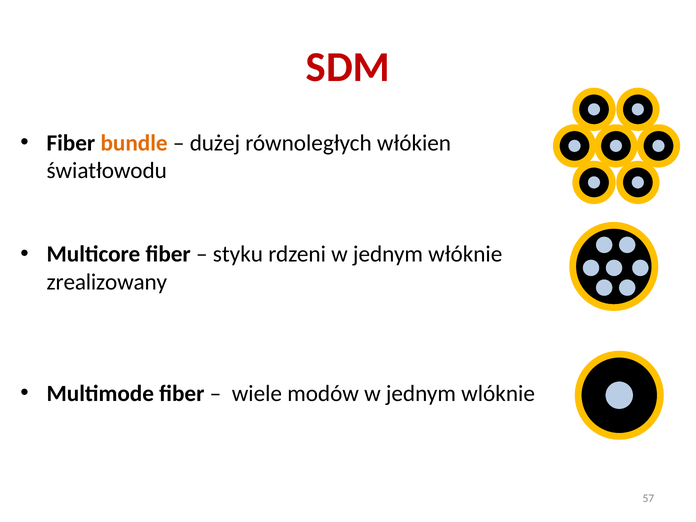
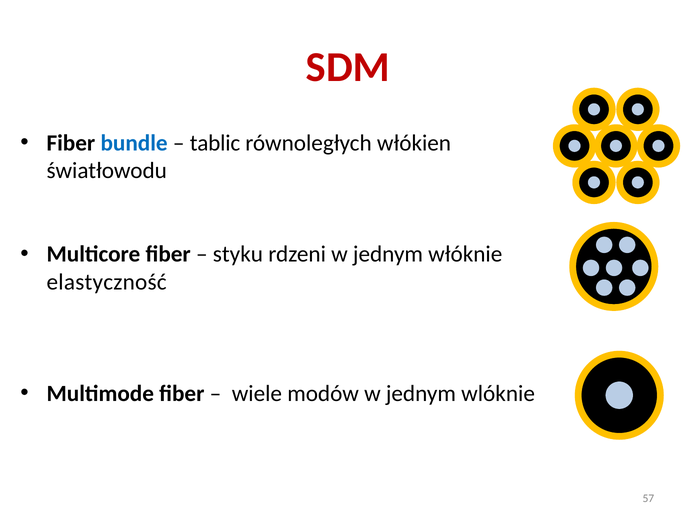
bundle colour: orange -> blue (134, 143)
dużej: dużej -> tablic (215, 143)
zrealizowany: zrealizowany -> elastyczność (107, 282)
